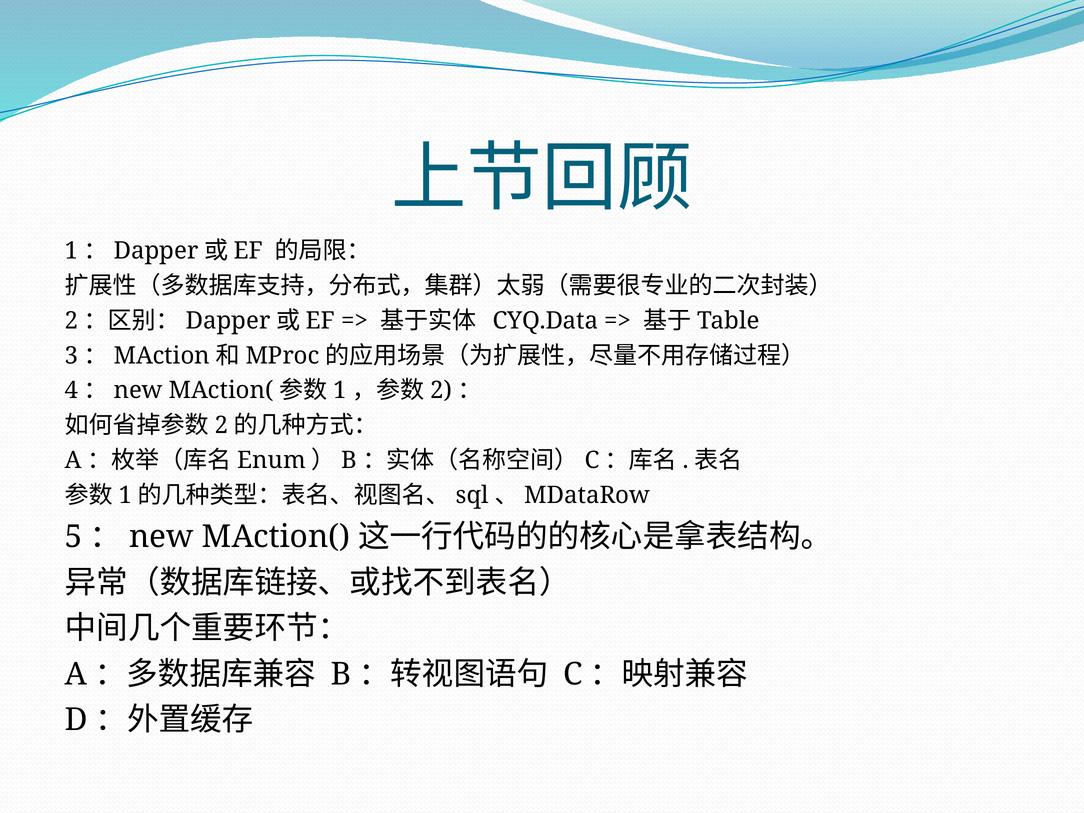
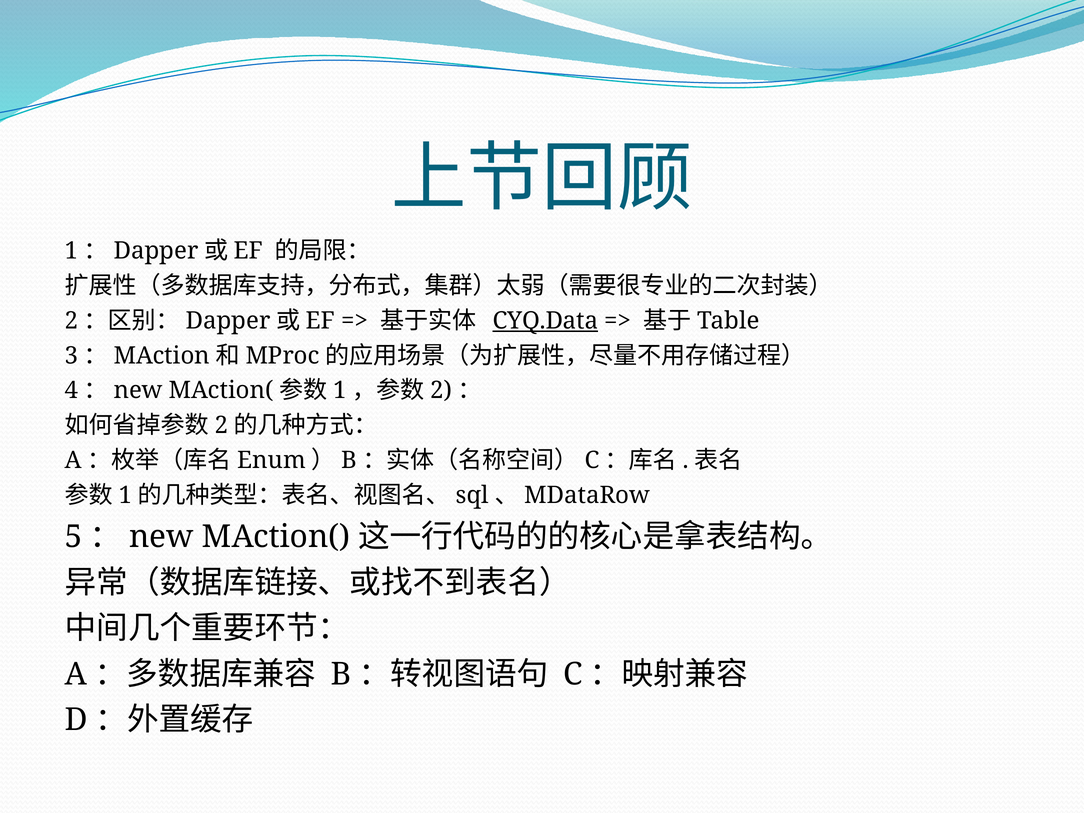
CYQ.Data underline: none -> present (545, 321)
